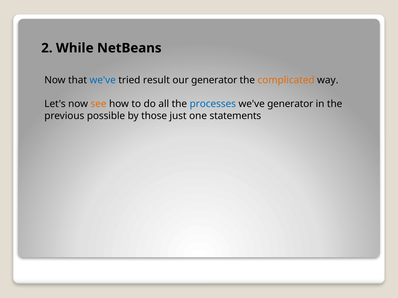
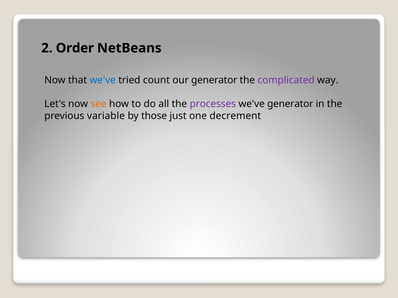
While: While -> Order (75, 48)
result: result -> count (156, 80)
complicated colour: orange -> purple (286, 80)
processes colour: blue -> purple (213, 104)
possible: possible -> variable (106, 116)
statements: statements -> decrement (235, 116)
